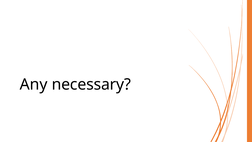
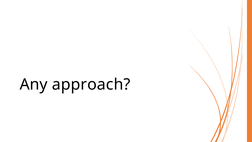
necessary: necessary -> approach (91, 84)
